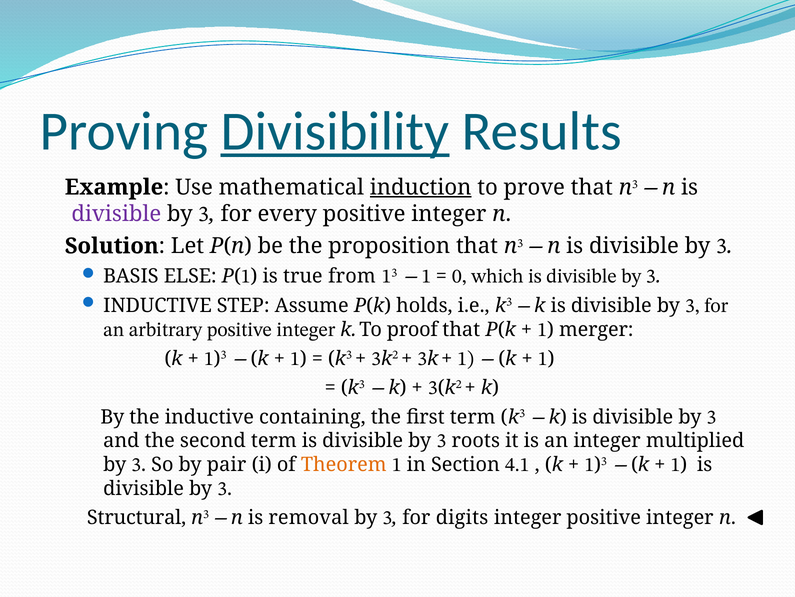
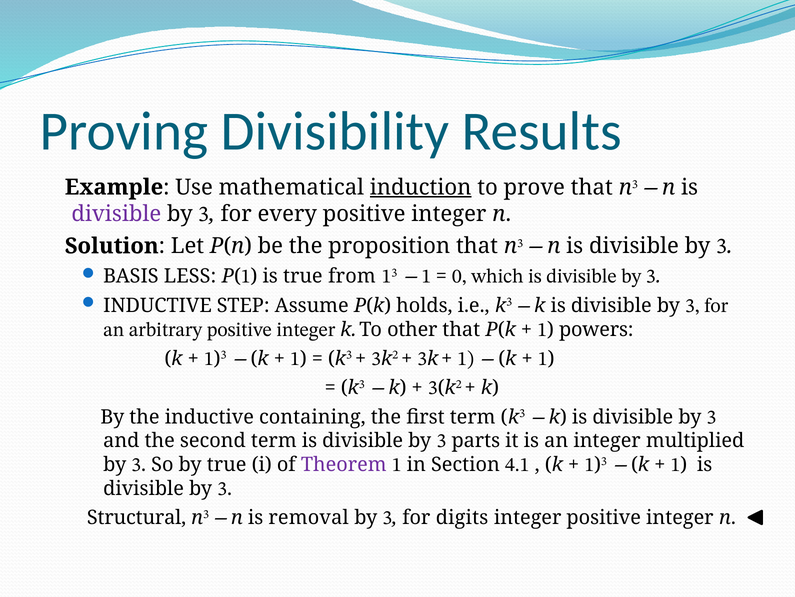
Divisibility underline: present -> none (335, 131)
ELSE: ELSE -> LESS (190, 276)
proof: proof -> other (412, 329)
merger: merger -> powers (596, 329)
roots: roots -> parts (476, 440)
by pair: pair -> true (227, 464)
Theorem colour: orange -> purple (344, 464)
